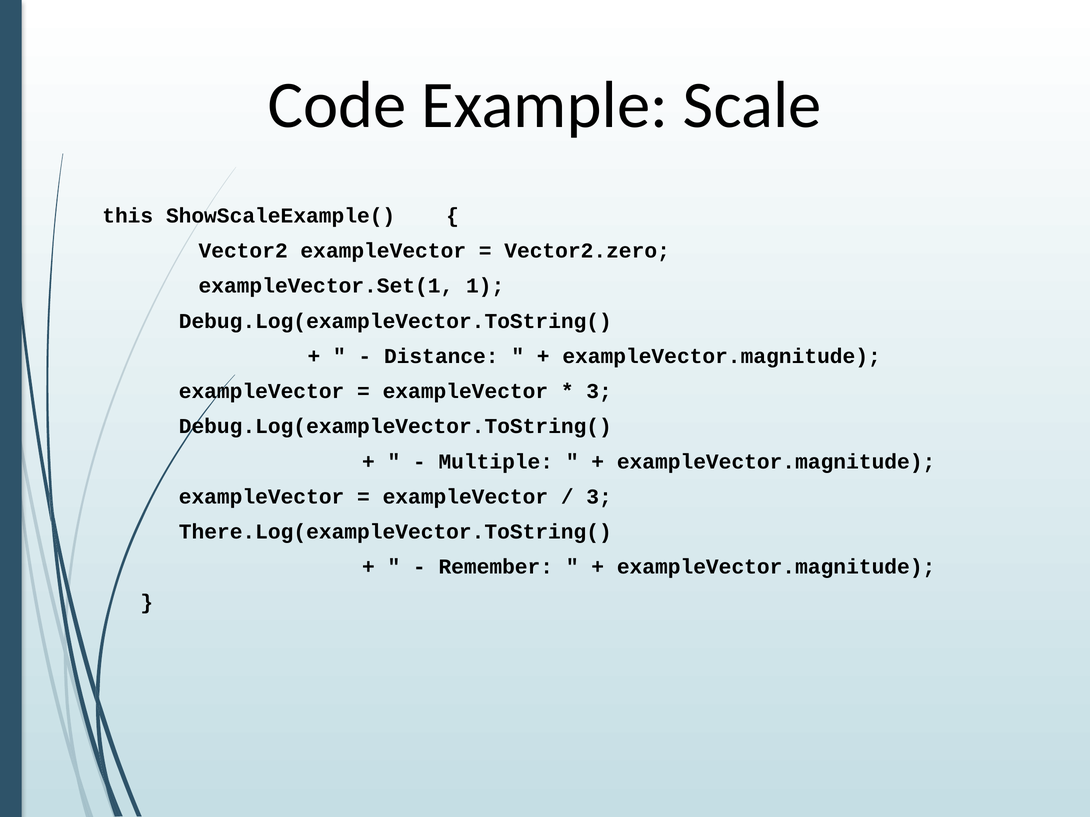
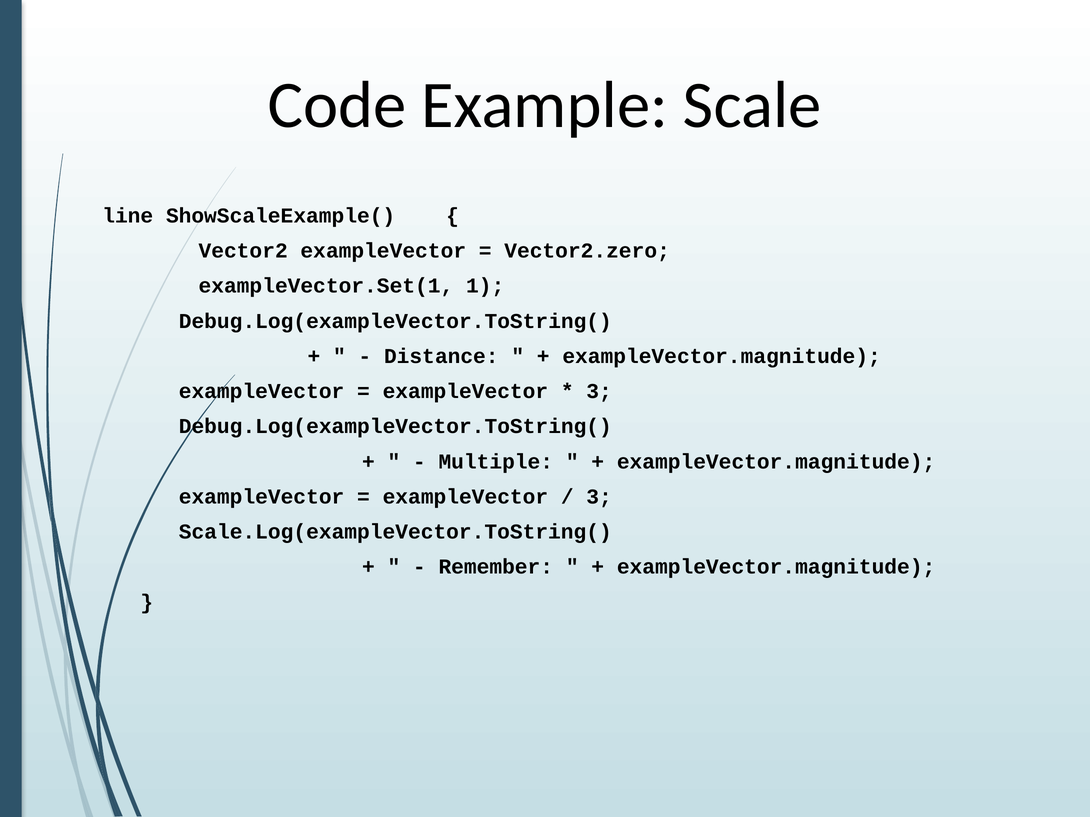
this: this -> line (128, 216)
There.Log(exampleVector.ToString(: There.Log(exampleVector.ToString( -> Scale.Log(exampleVector.ToString( (395, 532)
